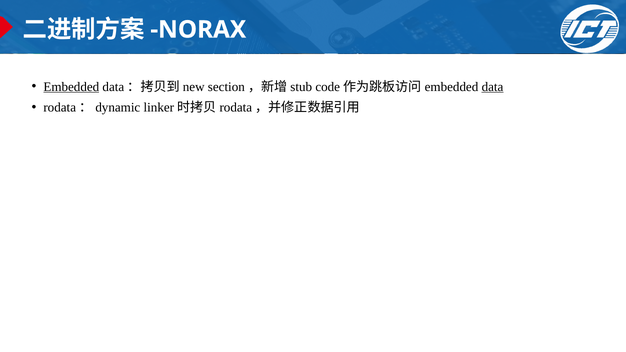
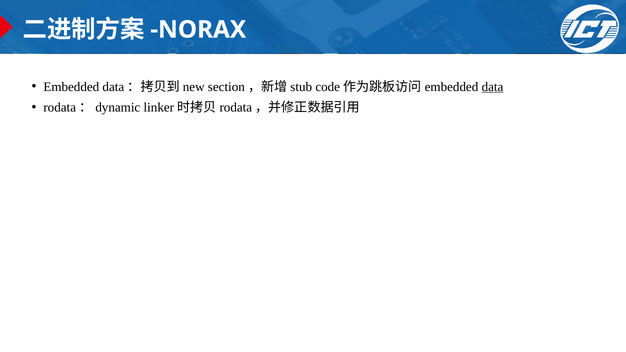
Embedded underline: present -> none (71, 87)
